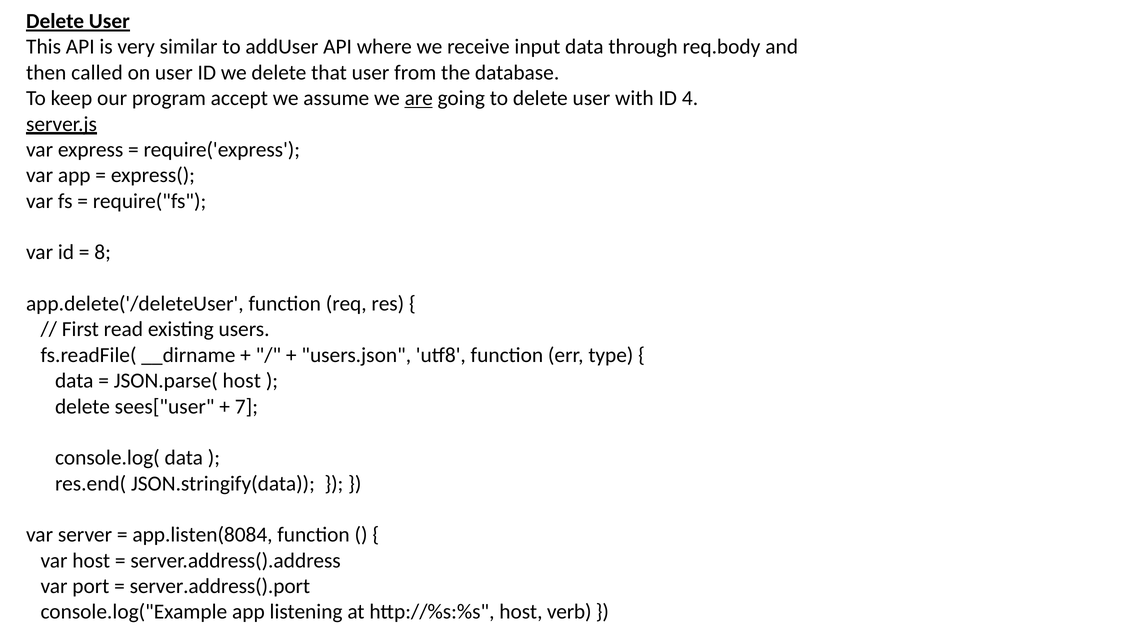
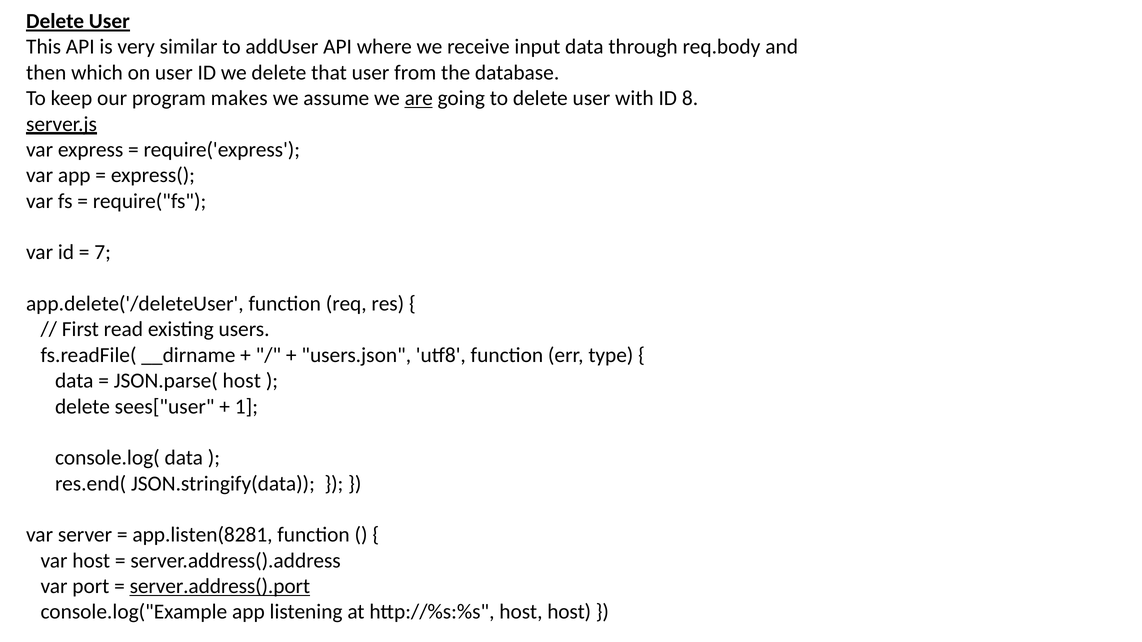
called: called -> which (97, 73)
accept: accept -> makes (239, 98)
4: 4 -> 8 (690, 98)
8: 8 -> 7 (103, 253)
7: 7 -> 1 (246, 407)
app.listen(8084: app.listen(8084 -> app.listen(8281 (202, 535)
server.address().port underline: none -> present (220, 587)
host verb: verb -> host (569, 612)
